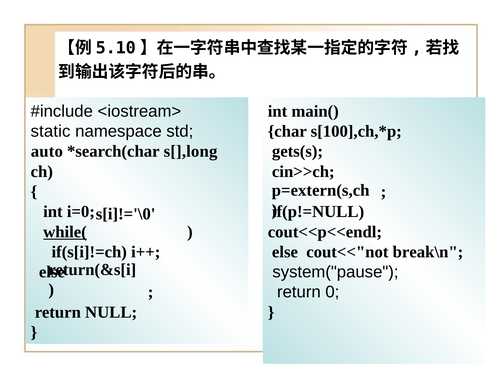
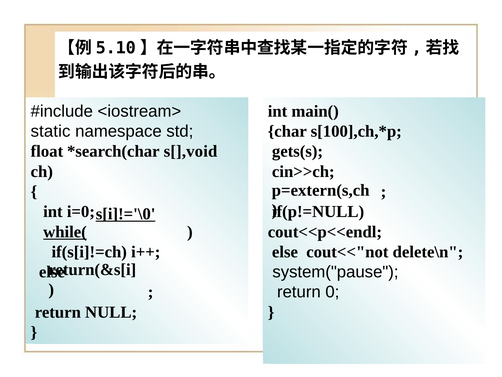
auto: auto -> float (47, 151)
s[],long: s[],long -> s[],void (191, 151)
s[i]!='\0 underline: none -> present (126, 214)
break\n: break\n -> delete\n (428, 252)
